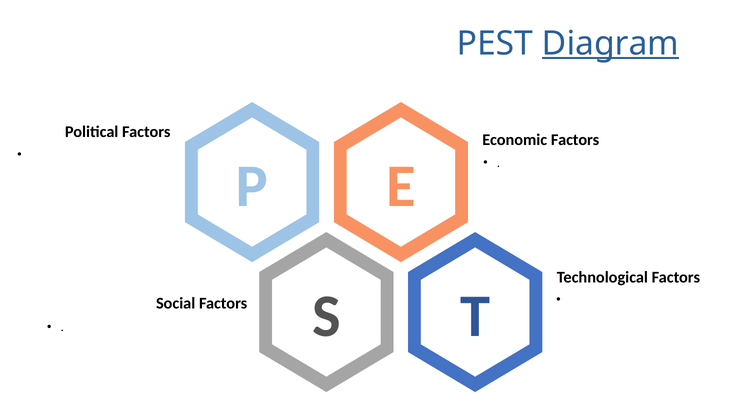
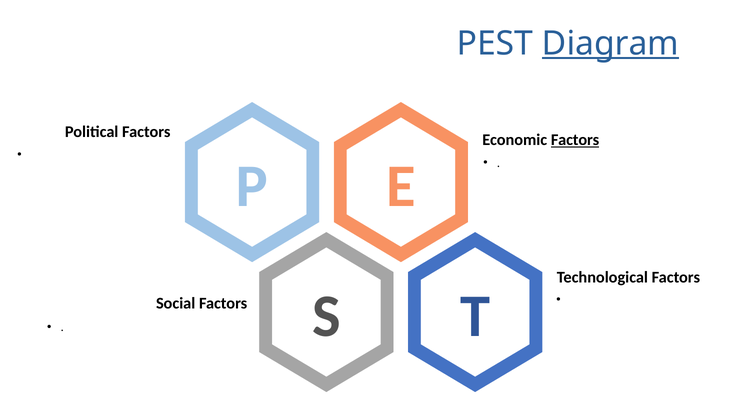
Factors underline: none -> present (575, 140)
